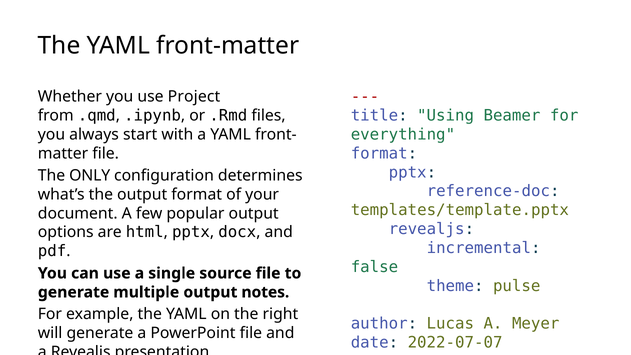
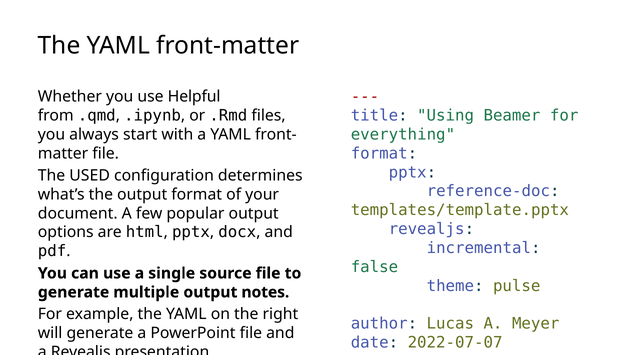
Project: Project -> Helpful (194, 97)
ONLY: ONLY -> USED (90, 175)
